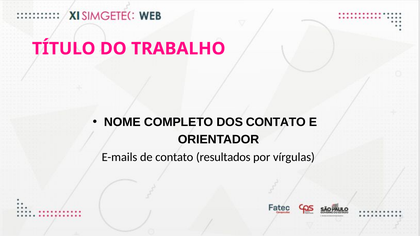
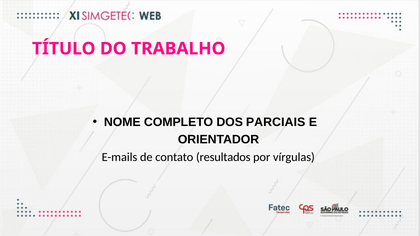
DOS CONTATO: CONTATO -> PARCIAIS (276, 122)
